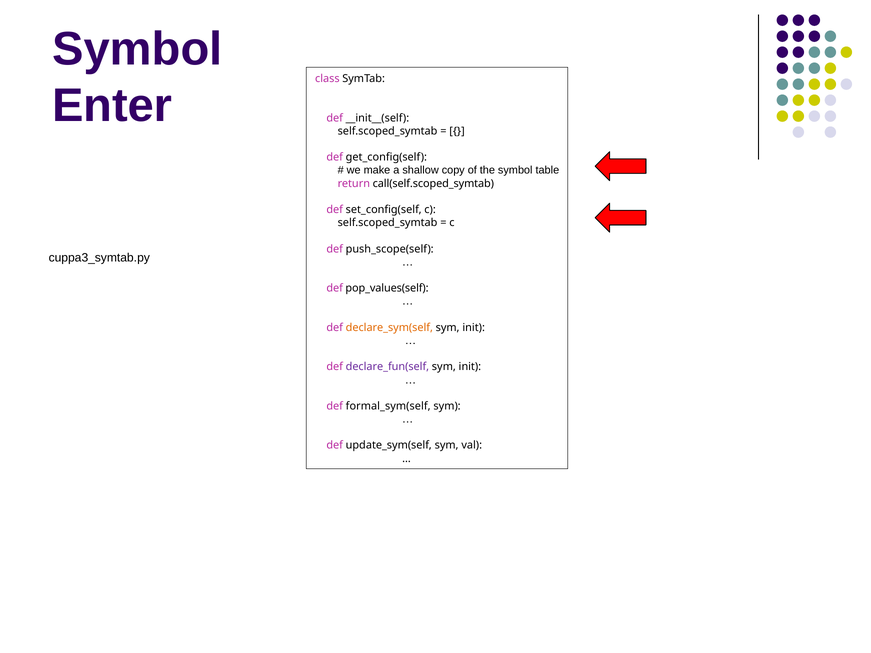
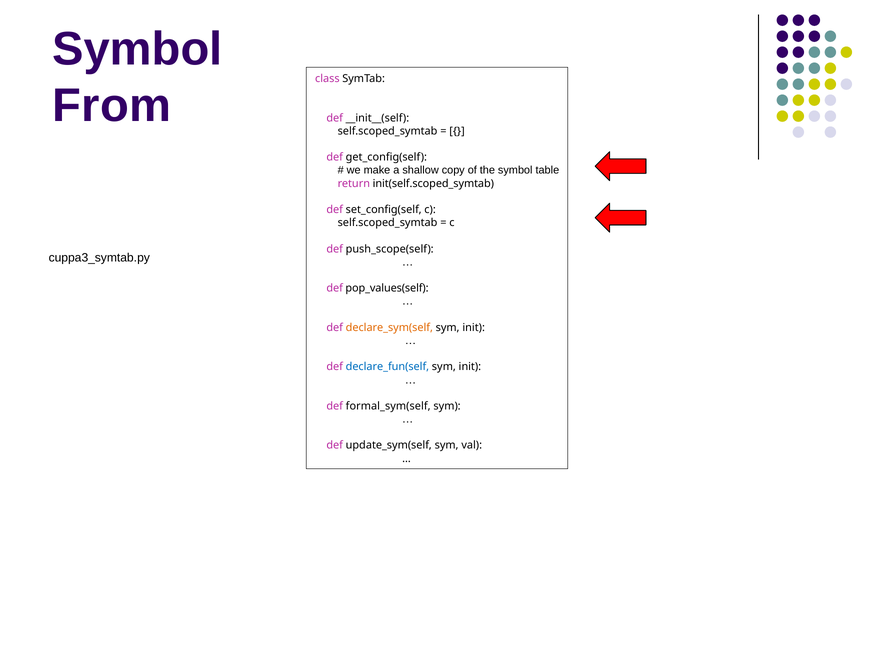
Enter: Enter -> From (112, 106)
call(self.scoped_symtab: call(self.scoped_symtab -> init(self.scoped_symtab (433, 184)
declare_fun(self colour: purple -> blue (387, 367)
